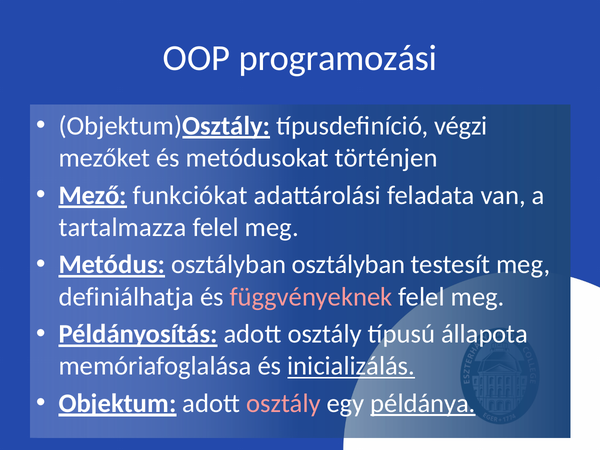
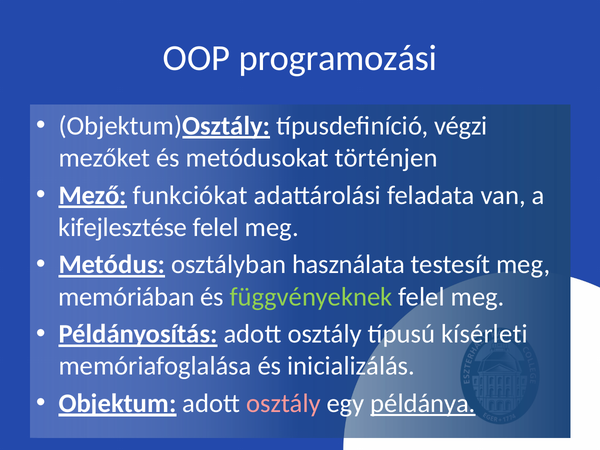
tartalmazza: tartalmazza -> kifejlesztése (123, 227)
osztályban osztályban: osztályban -> használata (349, 265)
definiálhatja: definiálhatja -> memóriában (126, 297)
függvényeknek colour: pink -> light green (311, 297)
állapota: állapota -> kísérleti (484, 334)
inicializálás underline: present -> none (351, 366)
